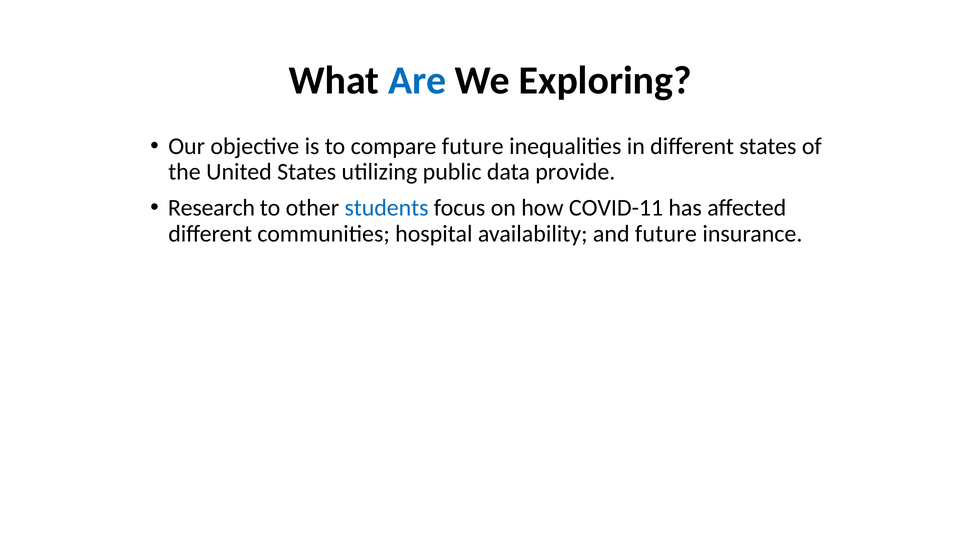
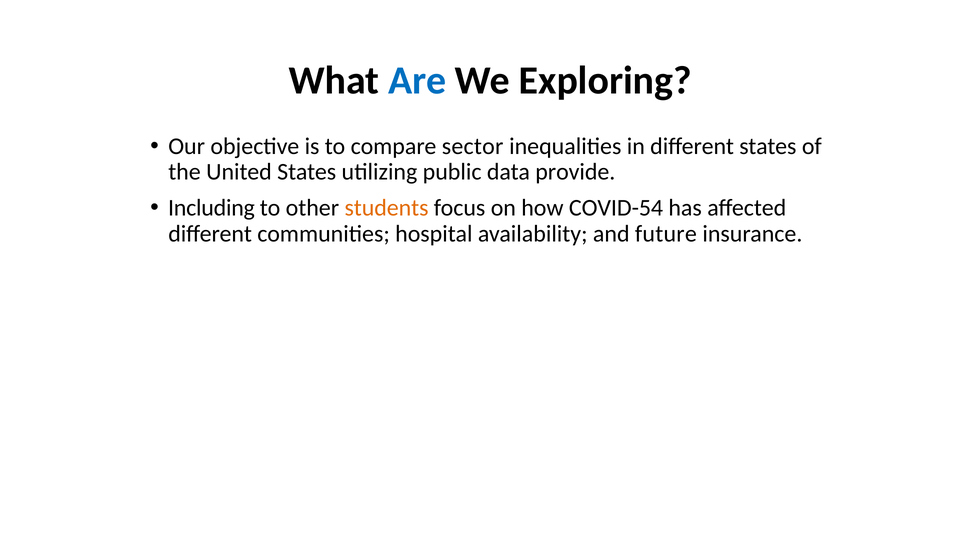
compare future: future -> sector (473, 146)
Research: Research -> Including (211, 208)
students colour: blue -> orange (387, 208)
COVID-11: COVID-11 -> COVID-54 (616, 208)
